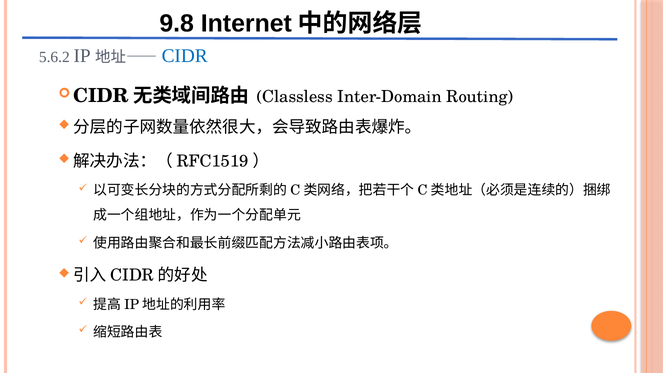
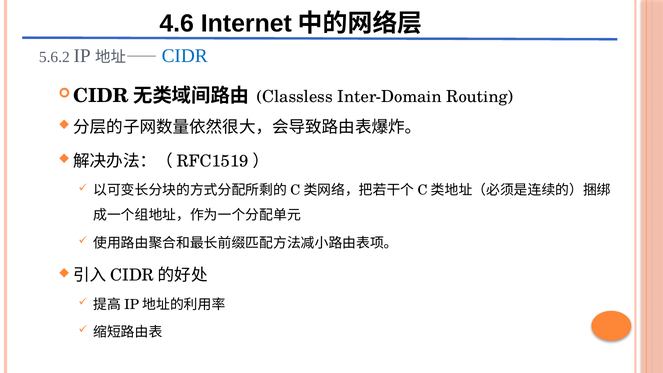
9.8: 9.8 -> 4.6 (177, 24)
